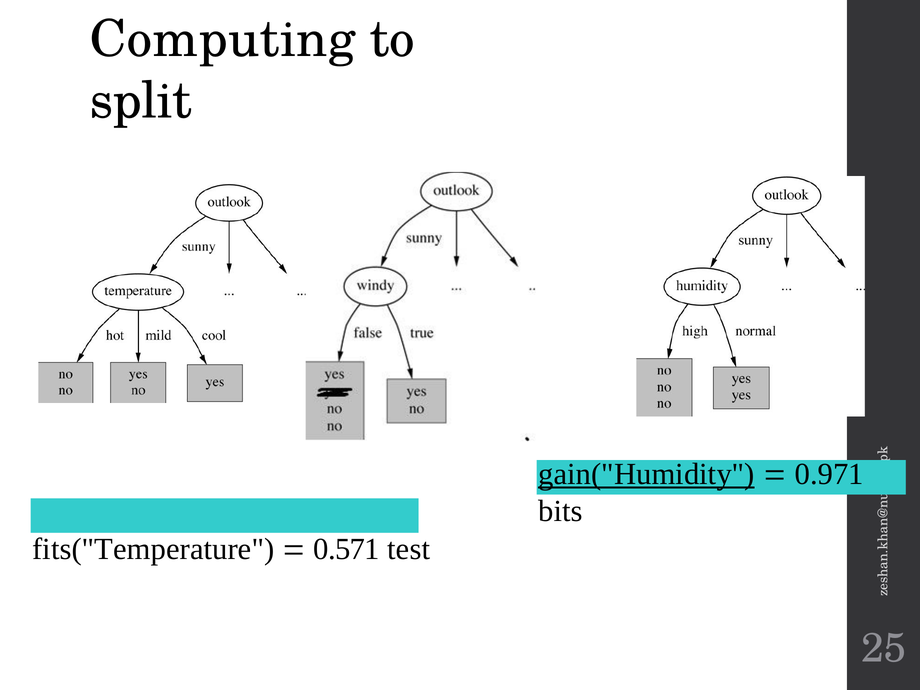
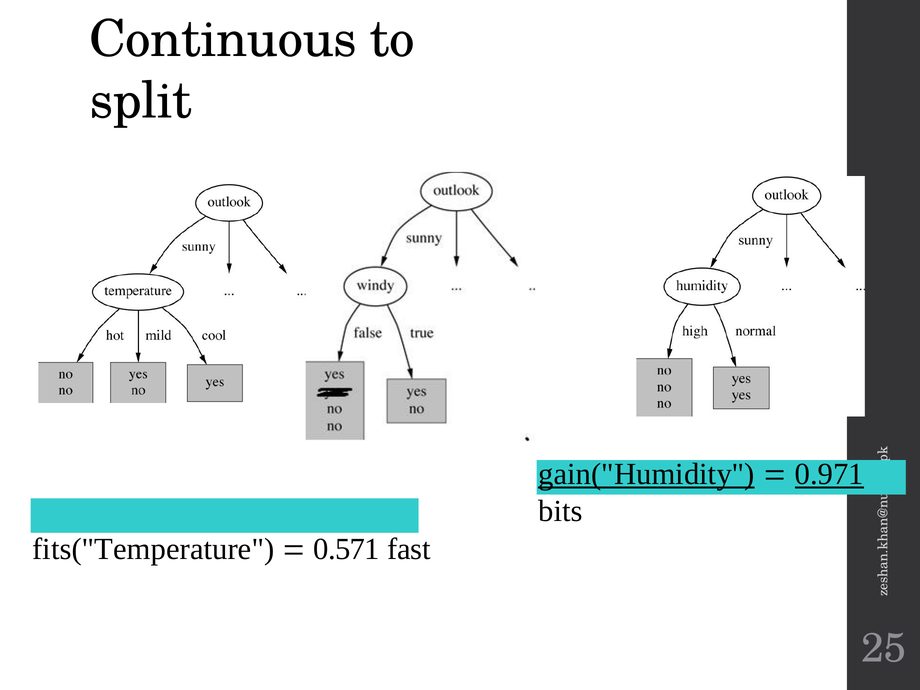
Computing: Computing -> Continuous (223, 39)
0.971 underline: none -> present (829, 474)
test: test -> fast (409, 549)
